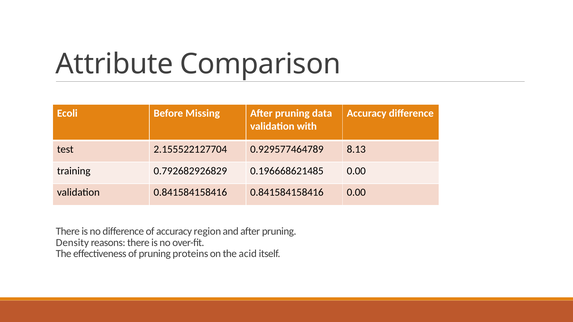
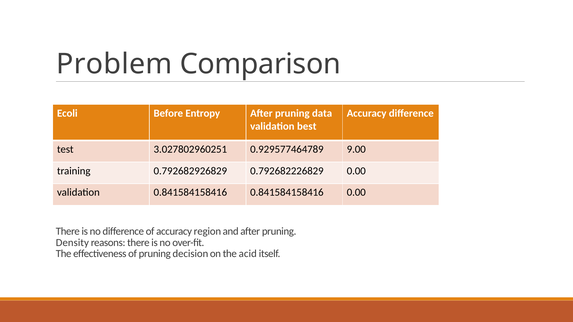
Attribute: Attribute -> Problem (114, 64)
Missing: Missing -> Entropy (203, 113)
with: with -> best (307, 126)
2.155522127704: 2.155522127704 -> 3.027802960251 (190, 150)
8.13: 8.13 -> 9.00 (356, 150)
0.196668621485: 0.196668621485 -> 0.792682226829 (287, 171)
proteins: proteins -> decision (190, 254)
